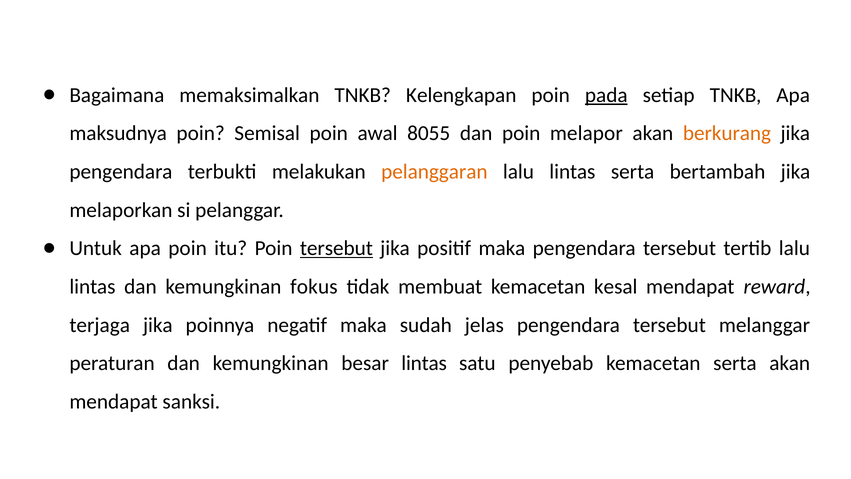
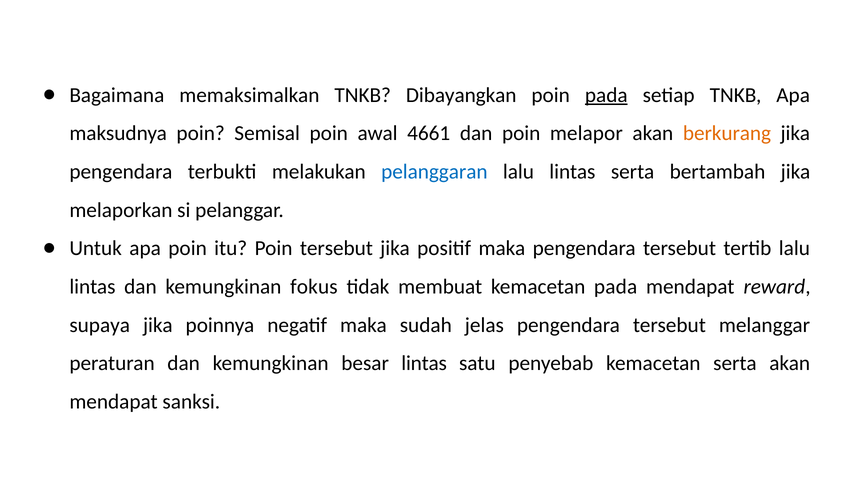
Kelengkapan: Kelengkapan -> Dibayangkan (461, 95)
8055: 8055 -> 4661 (429, 133)
pelanggaran colour: orange -> blue (434, 172)
tersebut underline: present -> none (336, 248)
kemacetan kesal: kesal -> pada (616, 287)
terjaga: terjaga -> supaya (100, 325)
